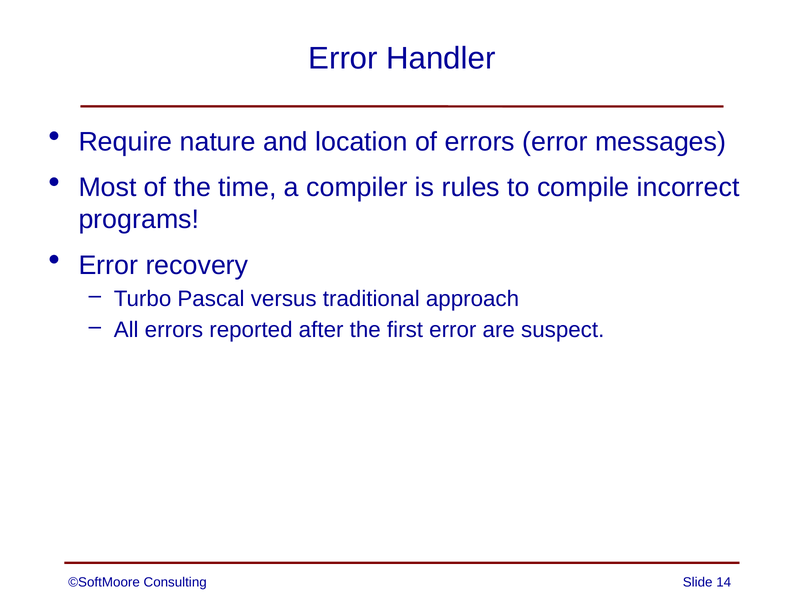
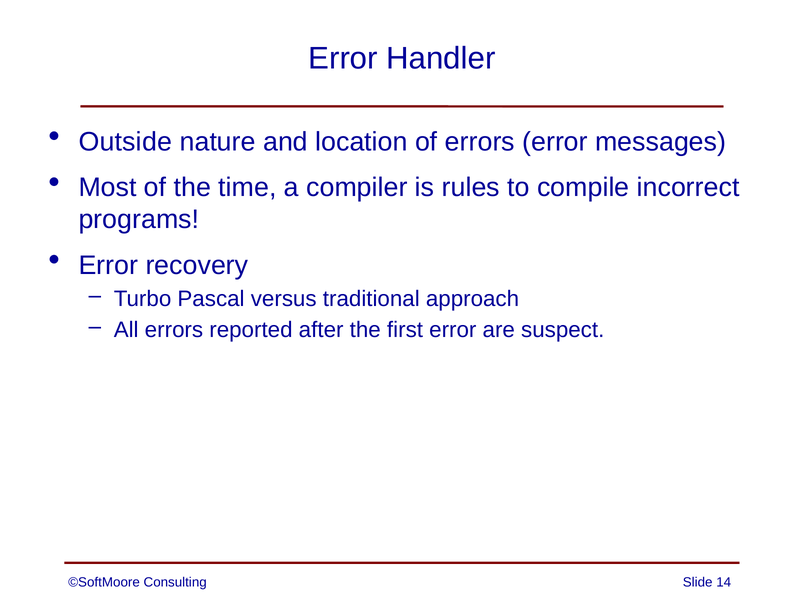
Require: Require -> Outside (125, 142)
